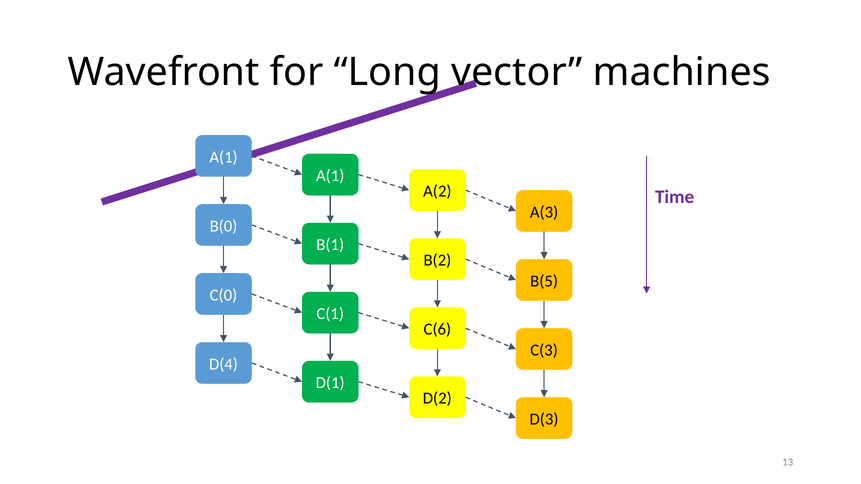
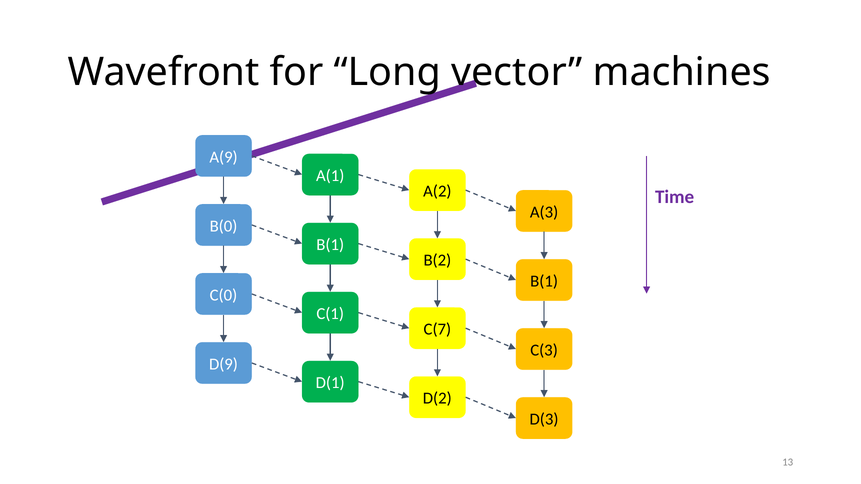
A(1: A(1 -> A(9 (224, 157)
B(5: B(5 -> B(1 (544, 281)
C(6: C(6 -> C(7 (437, 330)
D(4: D(4 -> D(9 (223, 364)
